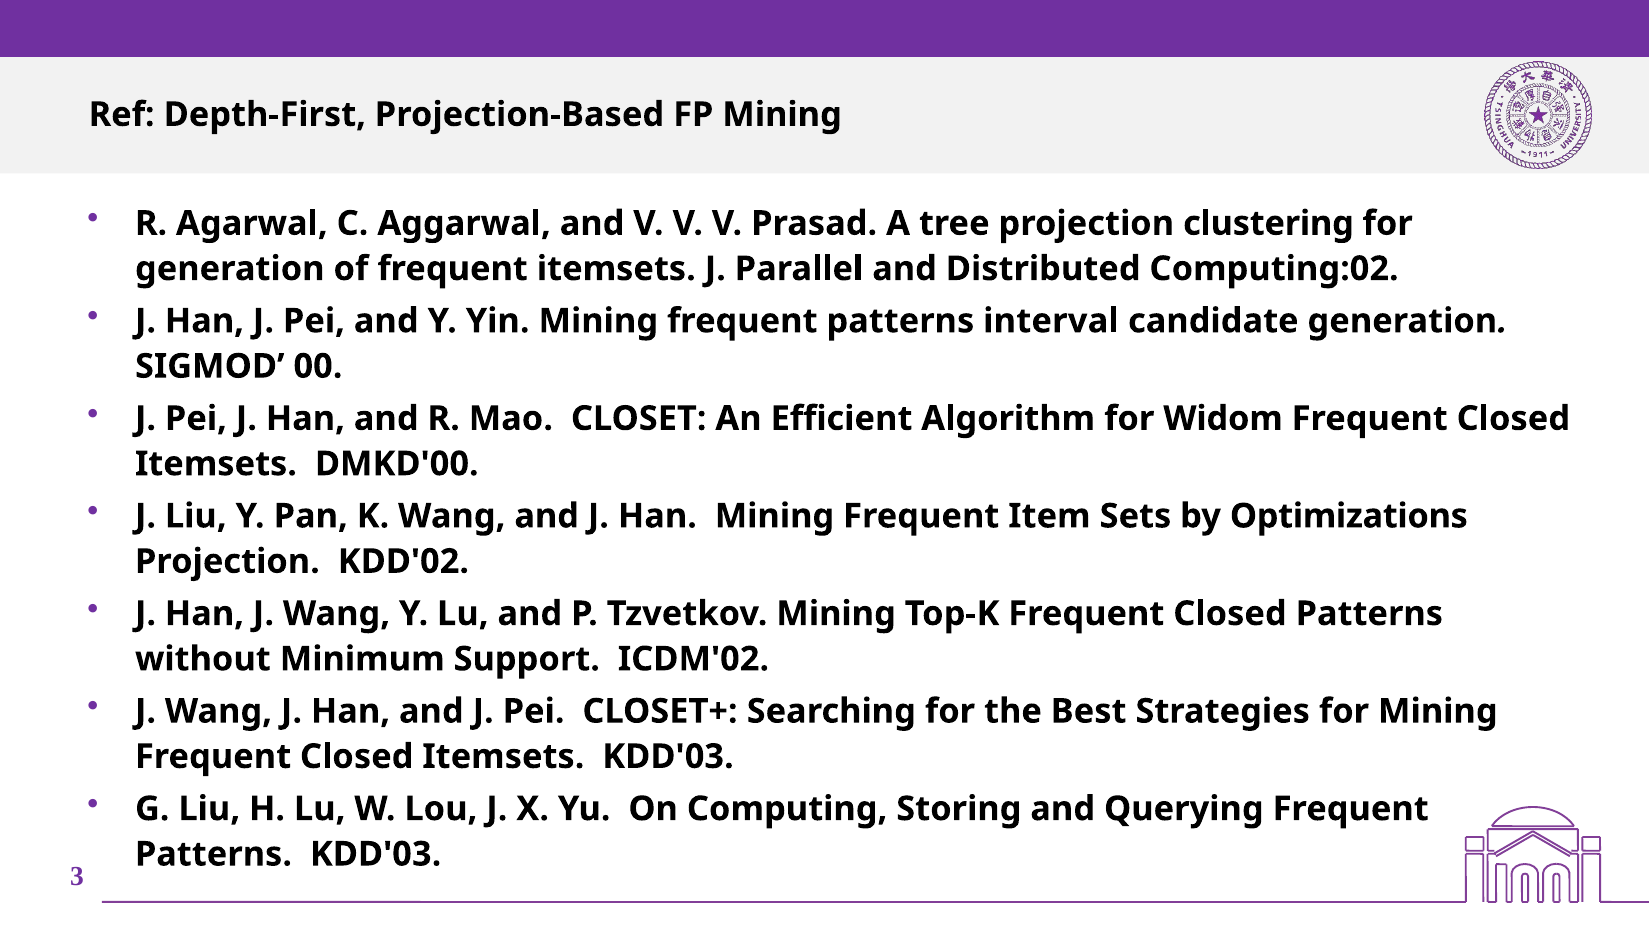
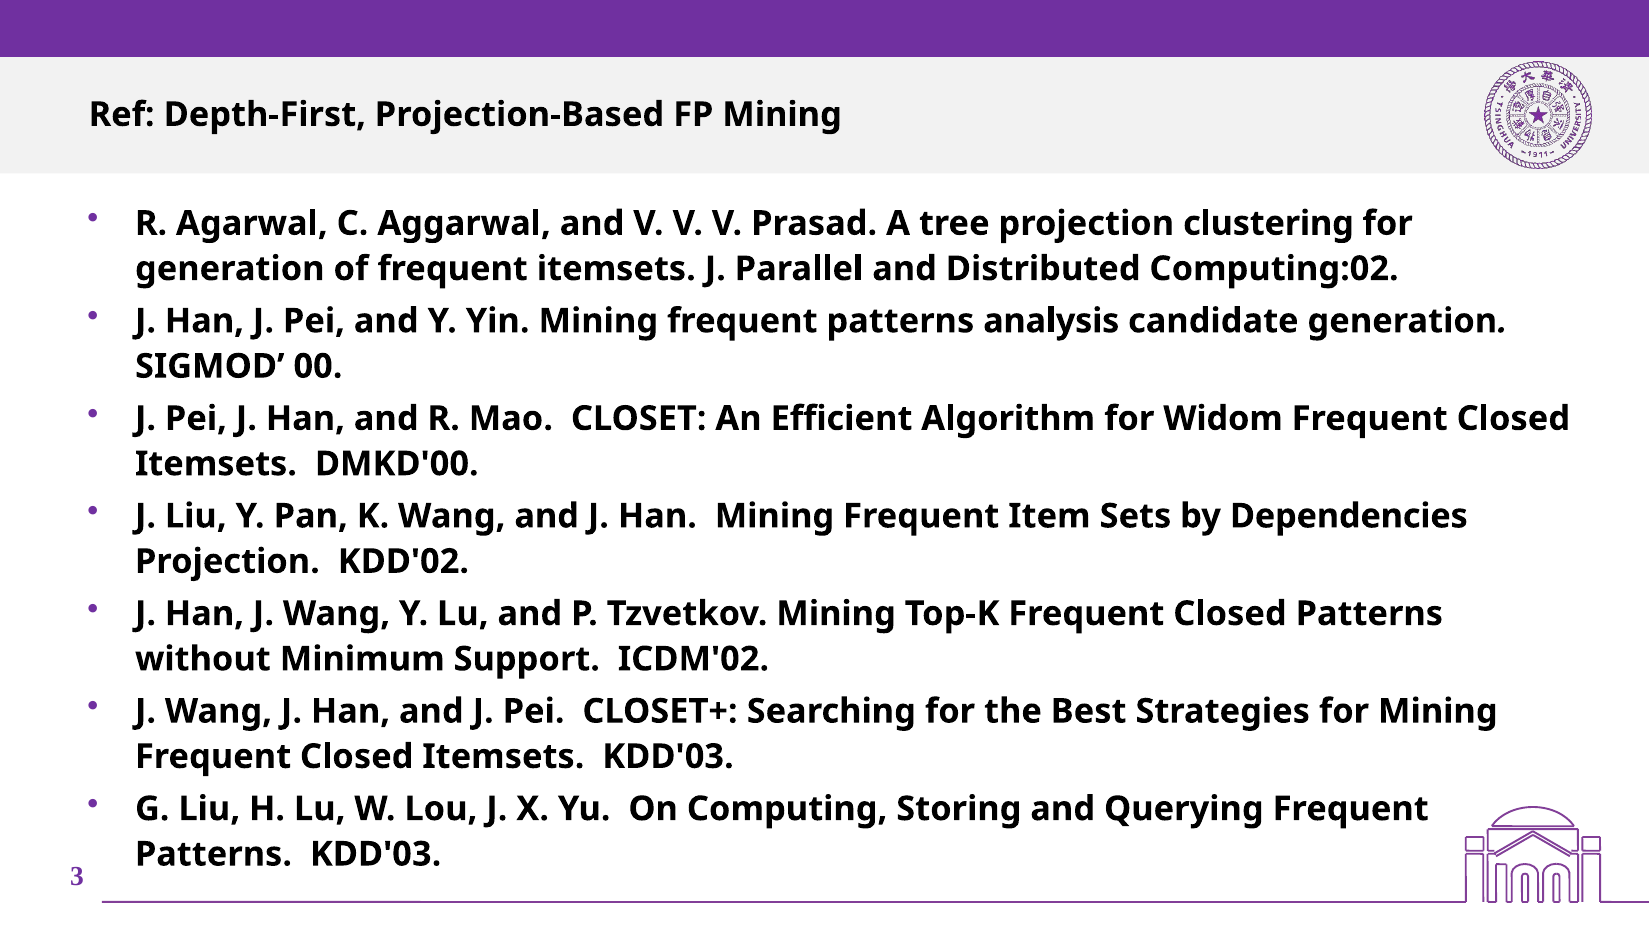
interval: interval -> analysis (1051, 321)
Optimizations: Optimizations -> Dependencies (1349, 516)
